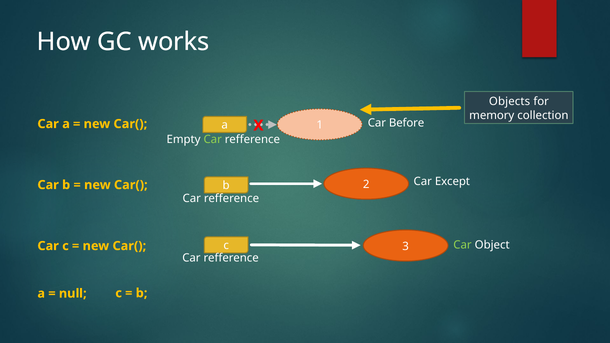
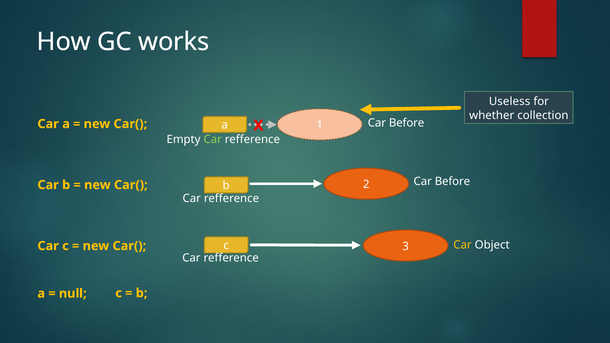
Objects: Objects -> Useless (510, 102)
memory: memory -> whether (492, 115)
Except: Except -> Before (452, 181)
Car colour: light green -> yellow (463, 245)
